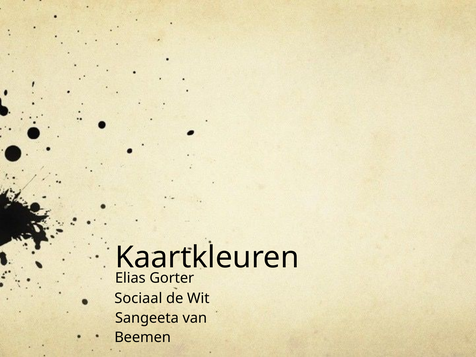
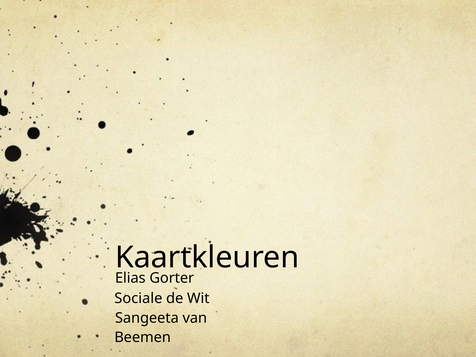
Sociaal: Sociaal -> Sociale (138, 298)
